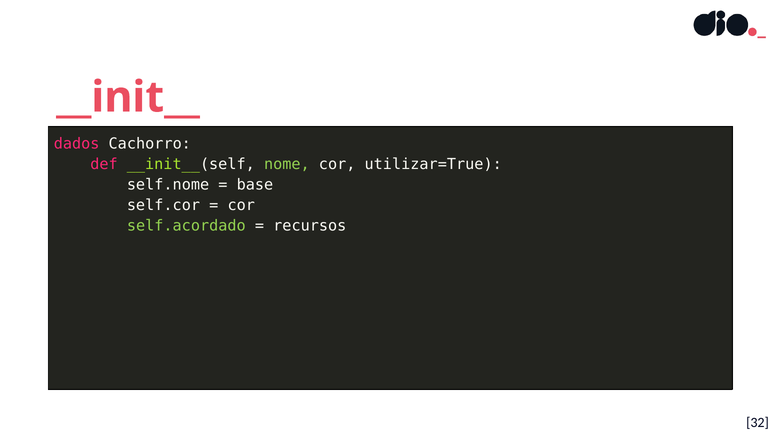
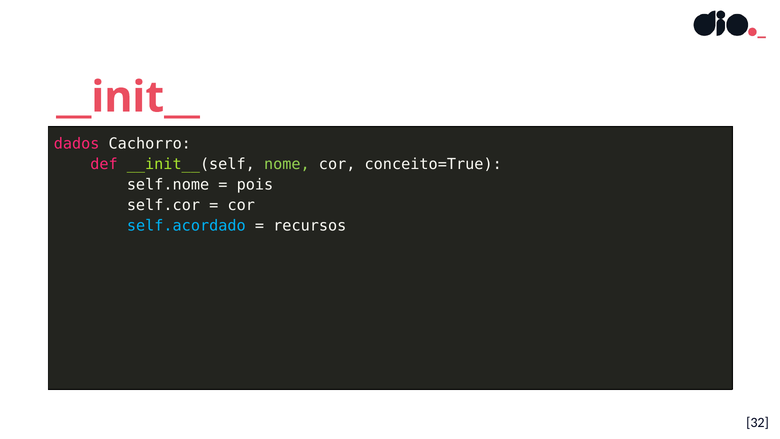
utilizar=True: utilizar=True -> conceito=True (433, 164)
base: base -> pois (255, 185)
self.acordado colour: light green -> light blue (186, 226)
